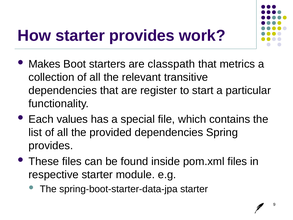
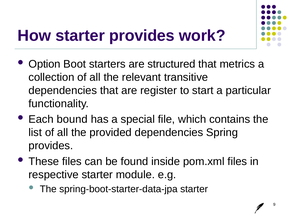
Makes: Makes -> Option (44, 64)
classpath: classpath -> structured (171, 64)
values: values -> bound (72, 119)
